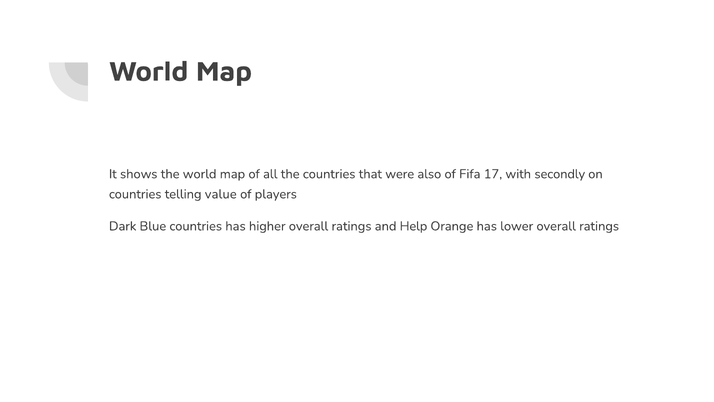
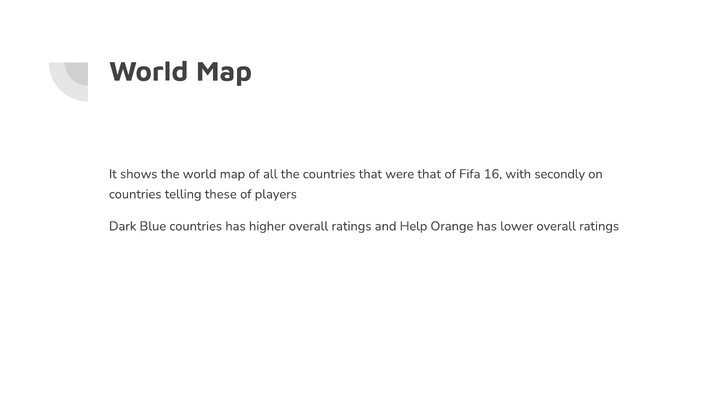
were also: also -> that (429, 174)
17: 17 -> 16 (493, 174)
value: value -> these (221, 194)
